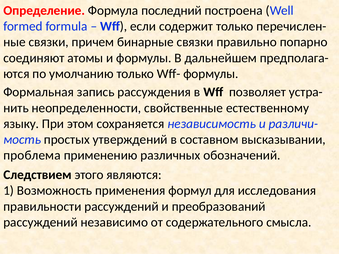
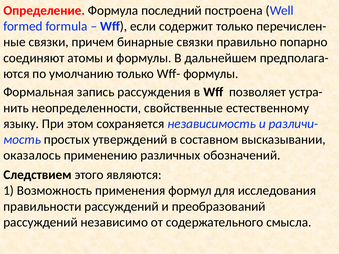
проблема: проблема -> оказалось (32, 156)
